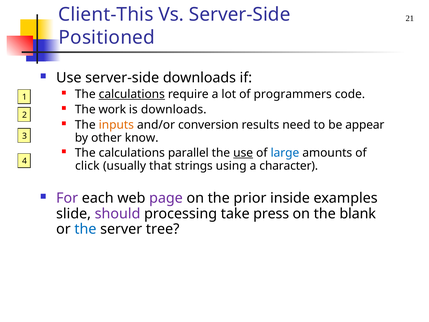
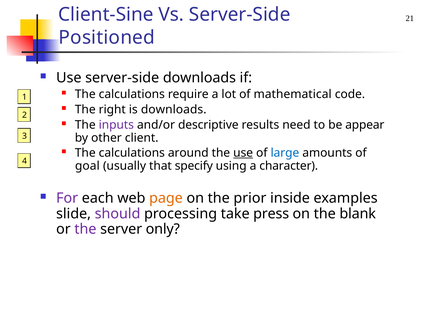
Client-This: Client-This -> Client-Sine (106, 15)
calculations underline: present -> none (132, 94)
programmers: programmers -> mathematical (293, 94)
work: work -> right (112, 110)
inputs colour: orange -> purple (116, 125)
conversion: conversion -> descriptive (208, 125)
know: know -> client (142, 138)
parallel: parallel -> around (188, 153)
click: click -> goal (87, 166)
strings: strings -> specify (194, 166)
page colour: purple -> orange (166, 198)
the colour: blue -> purple (85, 229)
tree: tree -> only (163, 229)
